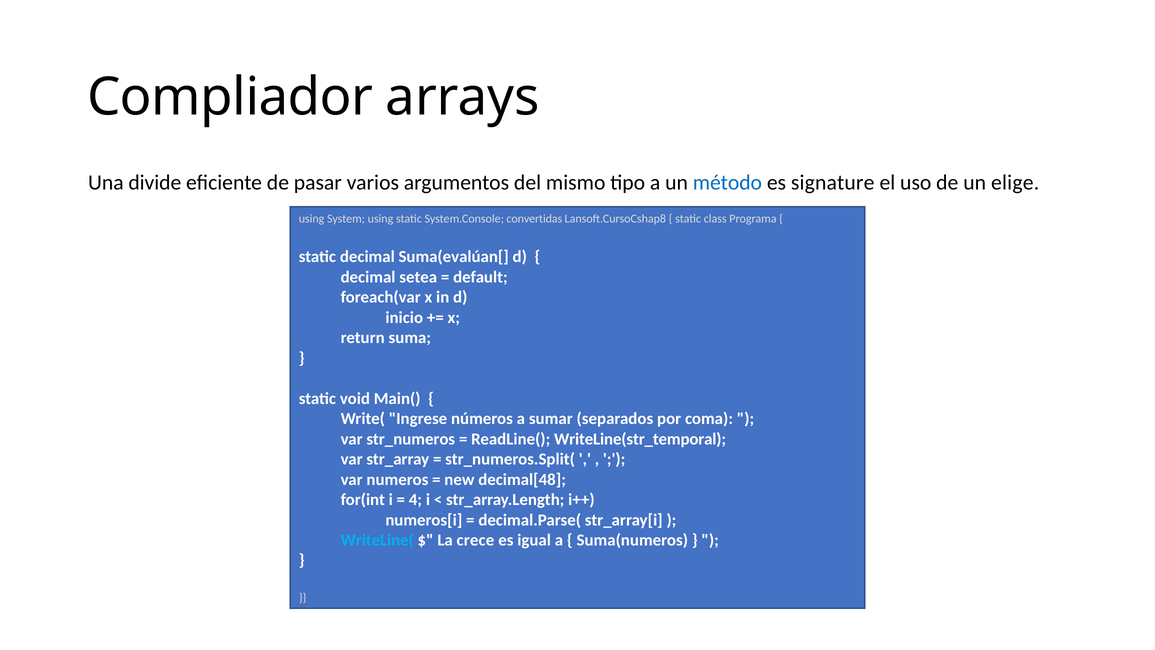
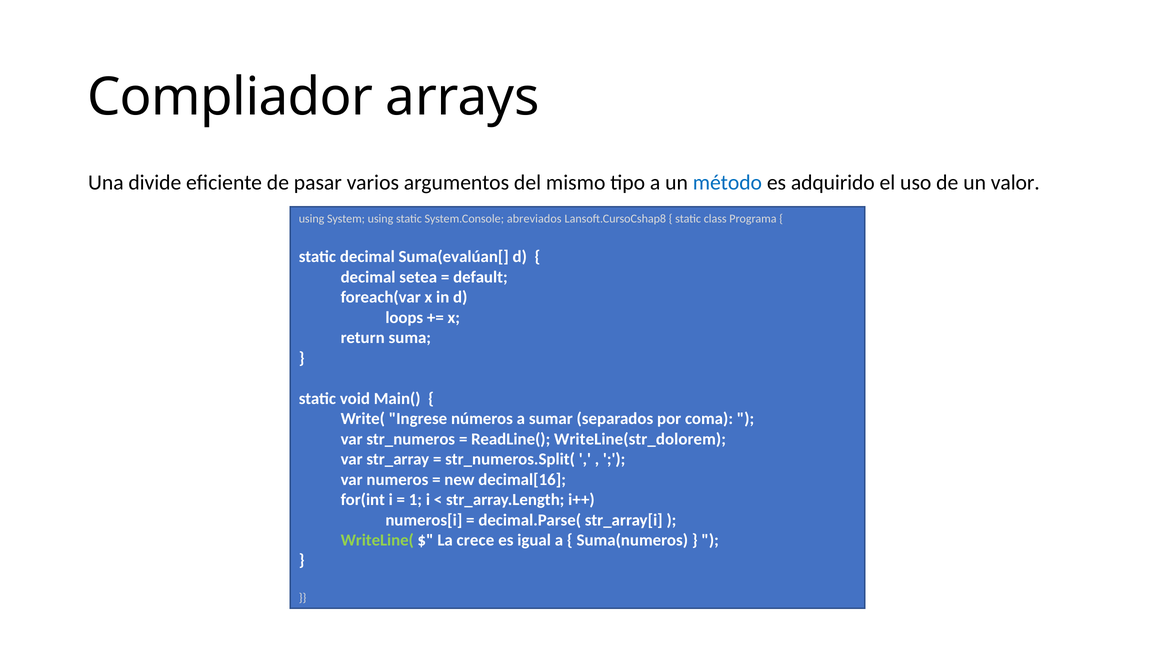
signature: signature -> adquirido (833, 183)
elige: elige -> valor (1015, 183)
convertidas: convertidas -> abreviados (534, 219)
inicio: inicio -> loops (404, 317)
WriteLine(str_temporal: WriteLine(str_temporal -> WriteLine(str_dolorem (640, 439)
decimal[48: decimal[48 -> decimal[16 (522, 479)
4: 4 -> 1 (415, 499)
WriteLine( colour: light blue -> light green (377, 540)
